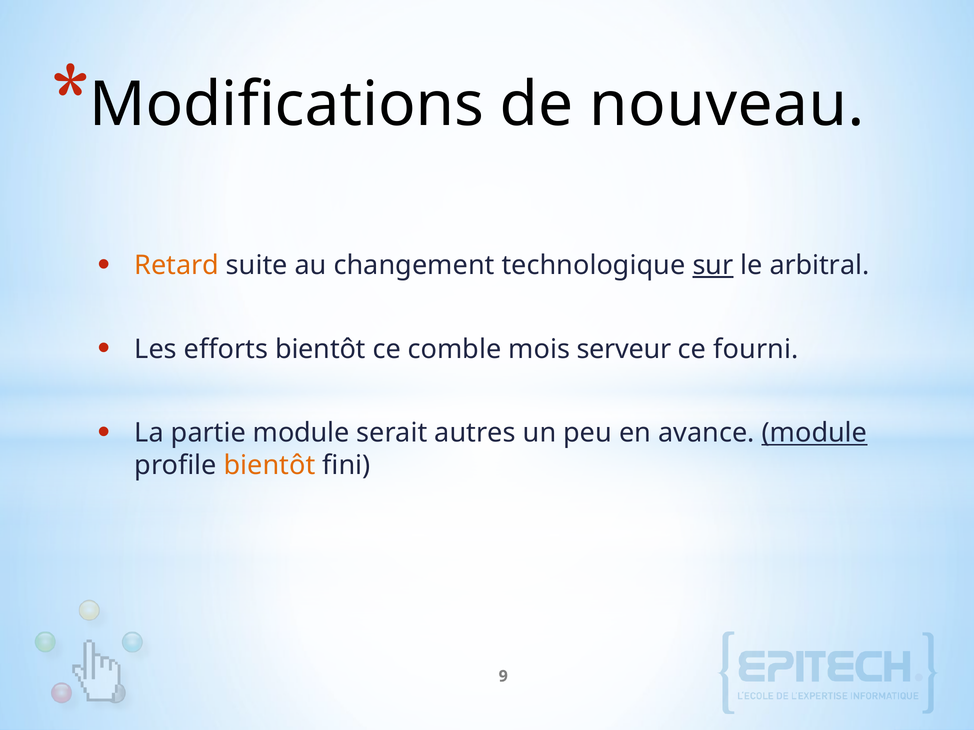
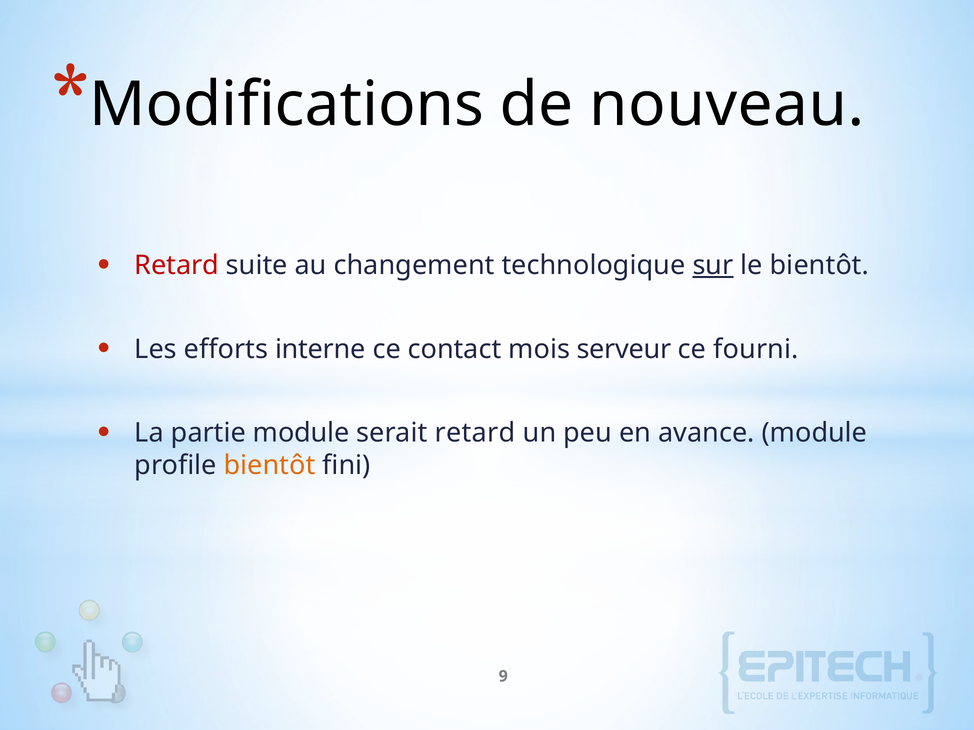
Retard colour: orange -> red (177, 266)
le arbitral: arbitral -> bientôt (819, 266)
efforts bientôt: bientôt -> interne (320, 349)
comble: comble -> contact (455, 349)
serait autres: autres -> retard (475, 433)
module underline: present -> none (814, 433)
